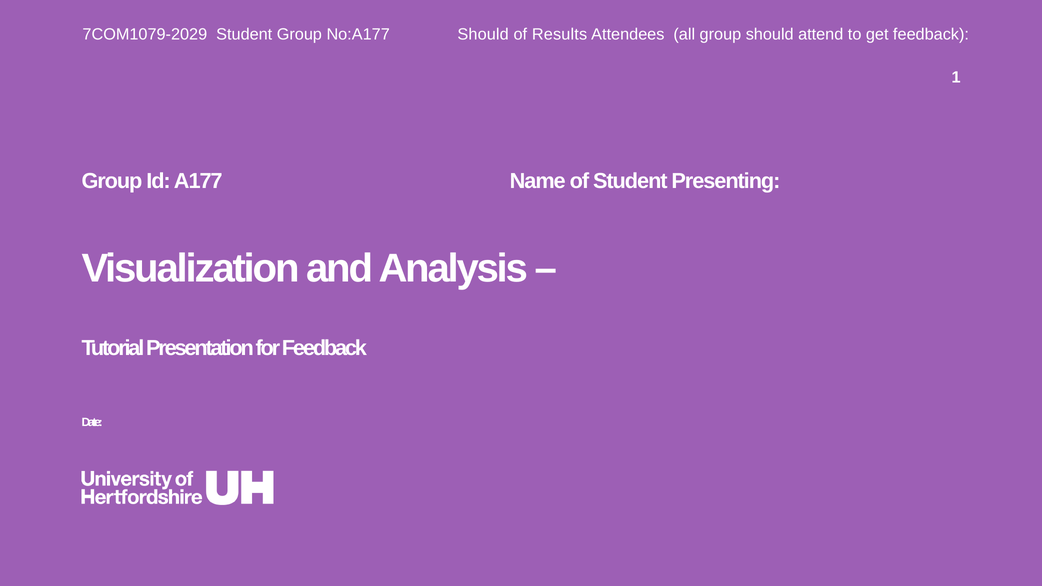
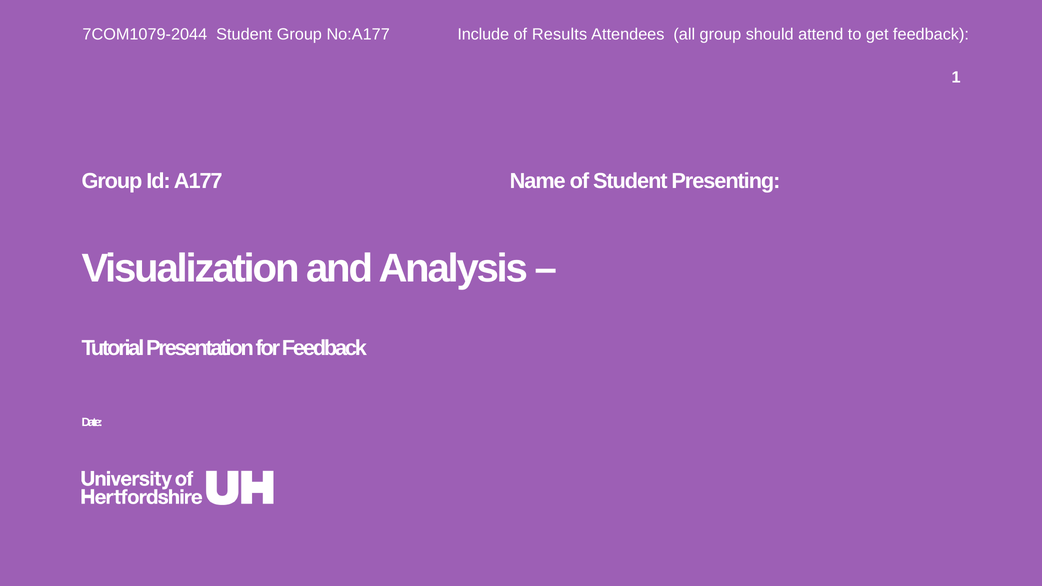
7COM1079-2029: 7COM1079-2029 -> 7COM1079-2044 (145, 34)
No:A177 Should: Should -> Include (483, 34)
